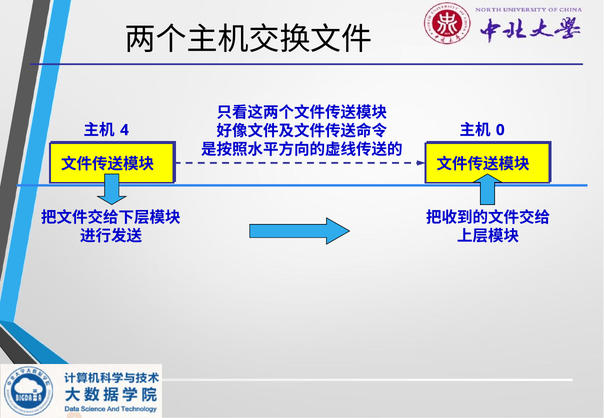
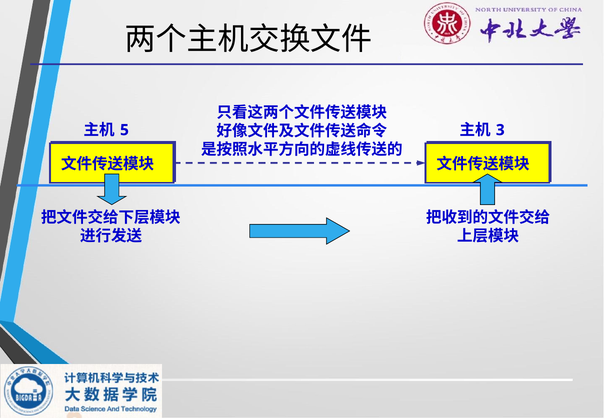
4: 4 -> 5 (124, 130)
0: 0 -> 3 (500, 130)
